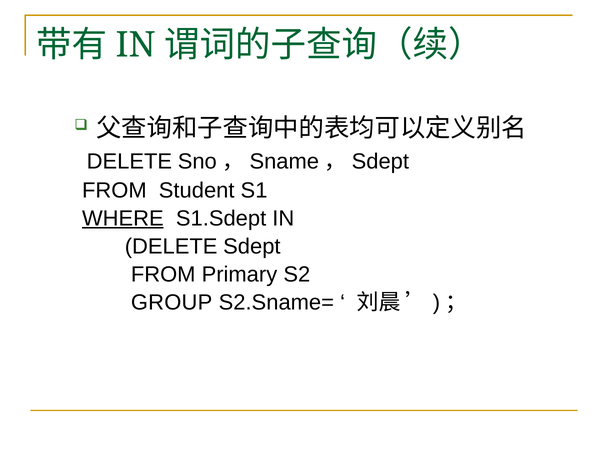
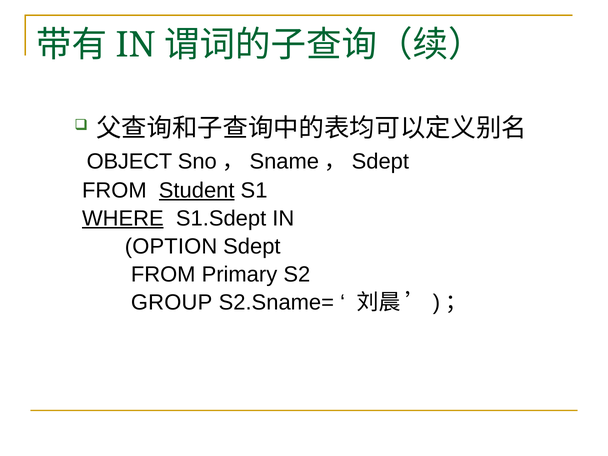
DELETE: DELETE -> OBJECT (129, 161)
Student underline: none -> present (197, 190)
DELETE: DELETE -> OPTION (171, 246)
